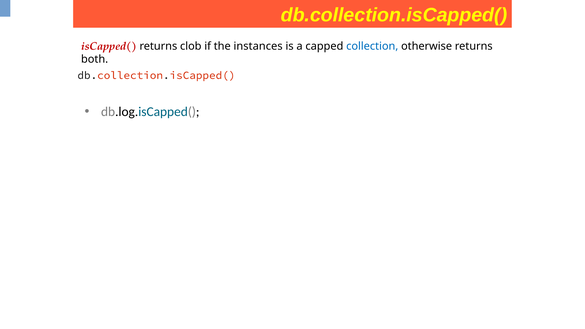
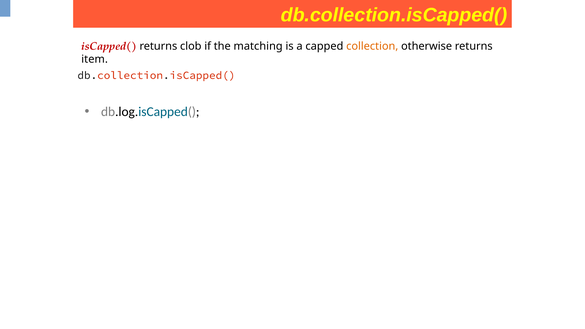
instances: instances -> matching (258, 46)
collection colour: blue -> orange (372, 46)
both: both -> item (95, 59)
